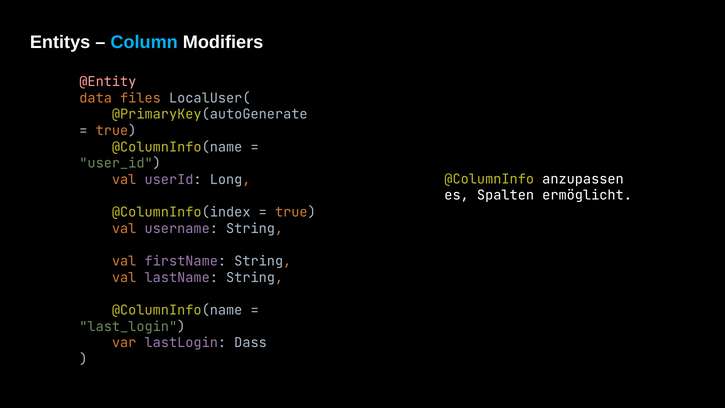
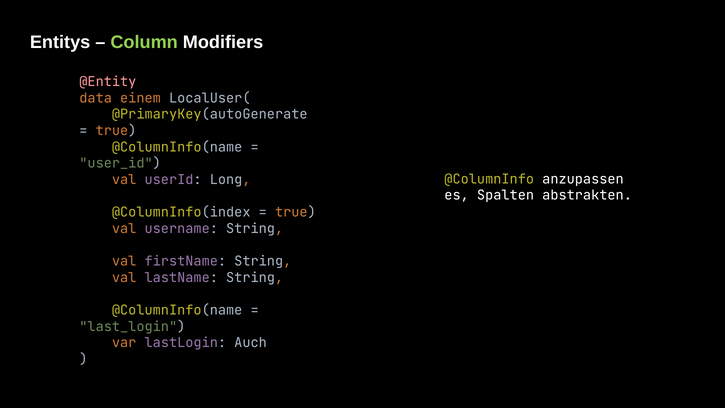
Column colour: light blue -> light green (144, 42)
files: files -> einem (140, 98)
ermöglicht: ermöglicht -> abstrakten (587, 195)
Dass: Dass -> Auch (251, 343)
